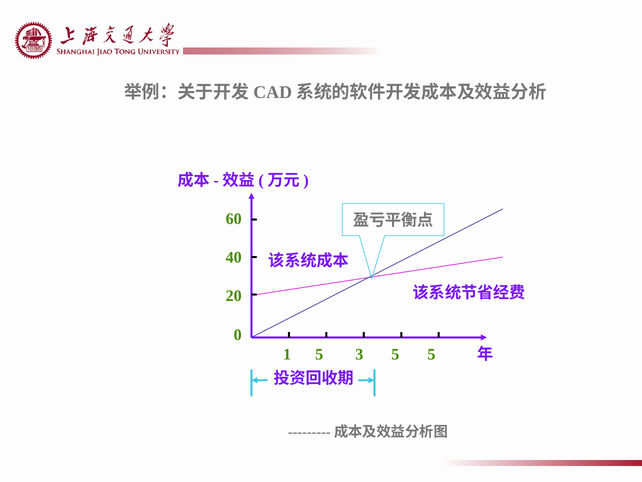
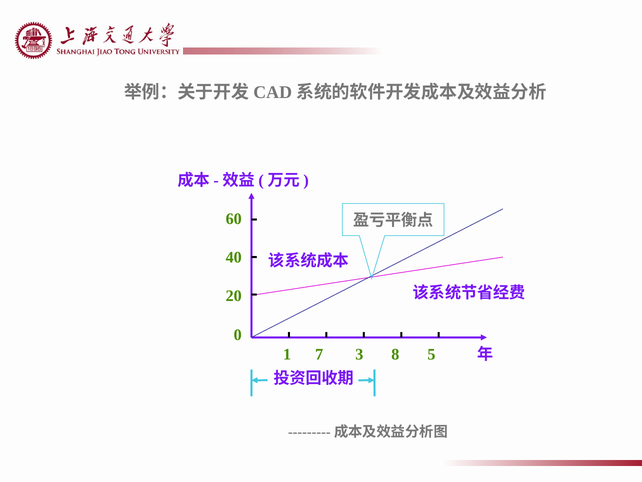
1 5: 5 -> 7 (319, 354)
3 5: 5 -> 8 (395, 354)
